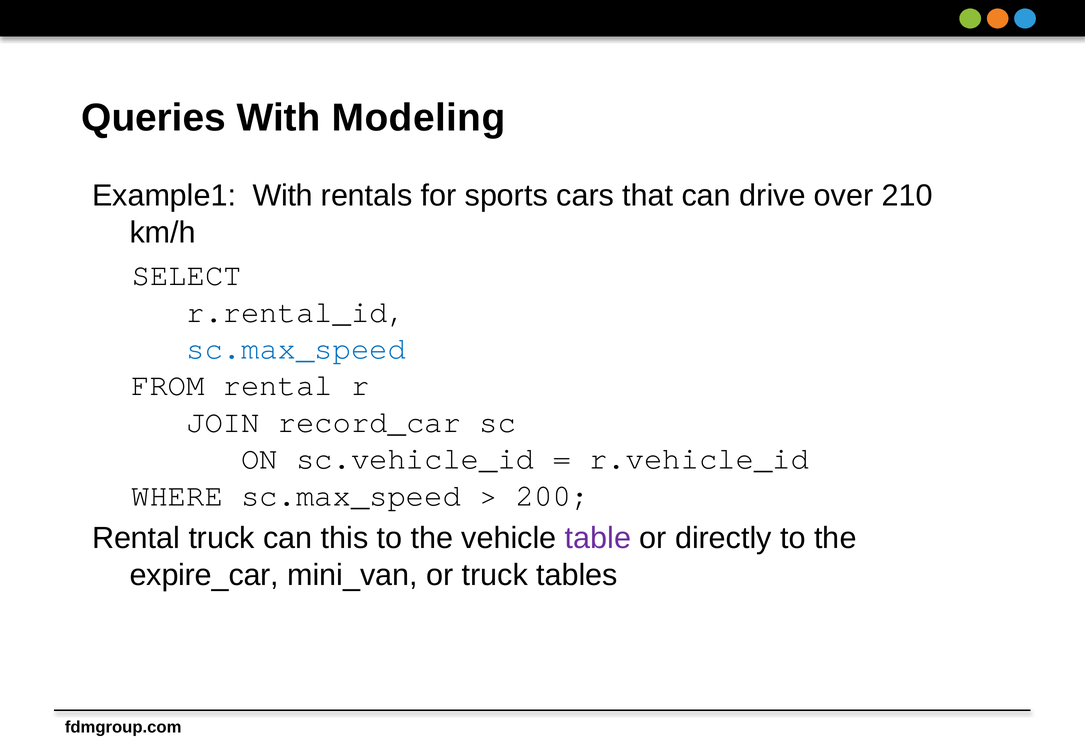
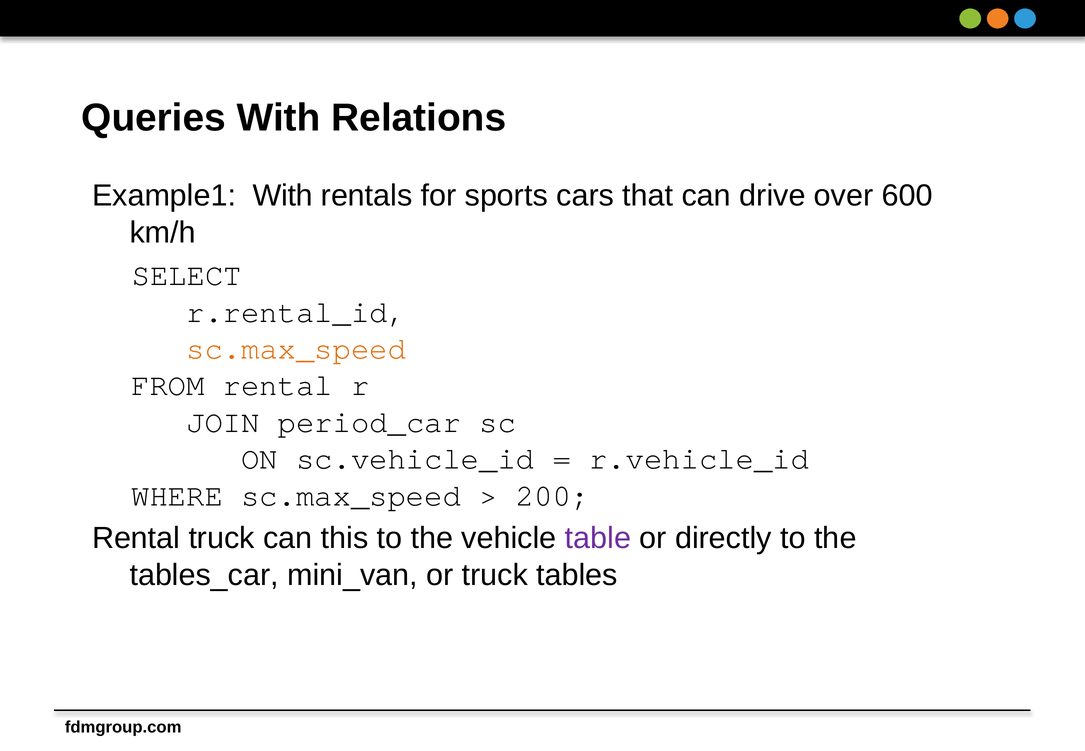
Modeling: Modeling -> Relations (419, 118)
210: 210 -> 600 (907, 196)
sc.max_speed colour: blue -> orange (296, 349)
record_car: record_car -> period_car (369, 422)
expire_car: expire_car -> tables_car (204, 575)
